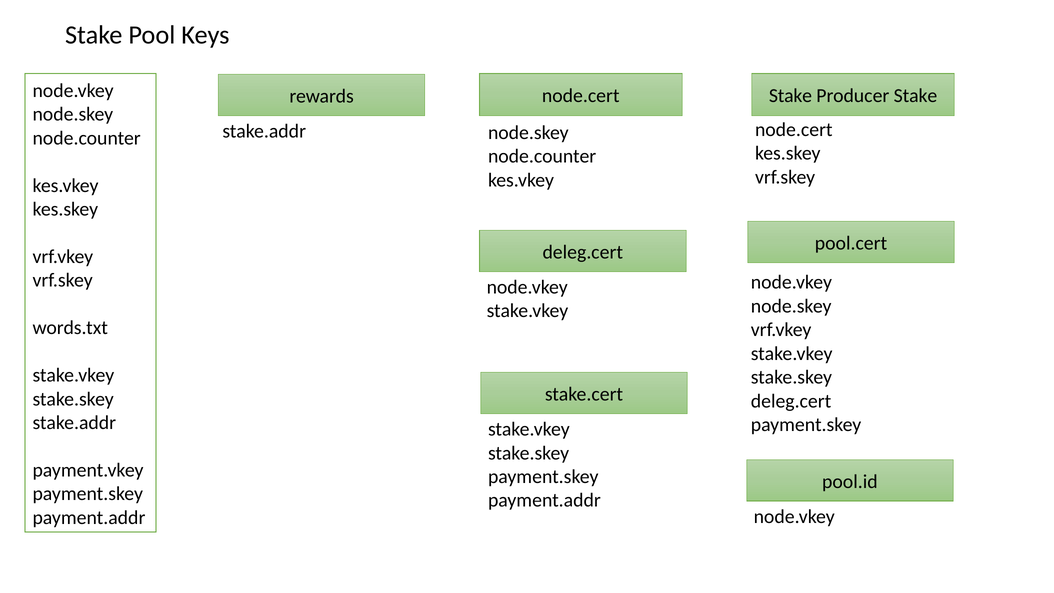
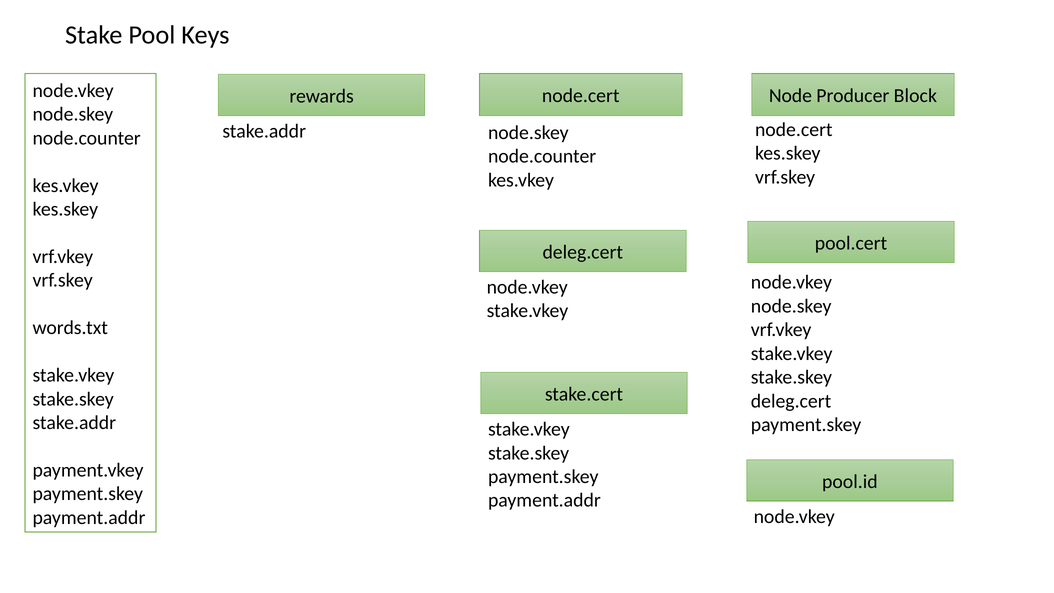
Stake: Stake -> Node (790, 96)
Producer Stake: Stake -> Block (915, 96)
